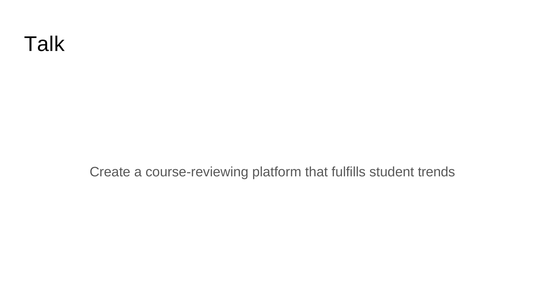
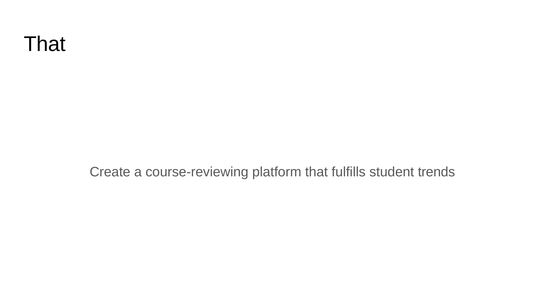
Talk: Talk -> That (45, 44)
